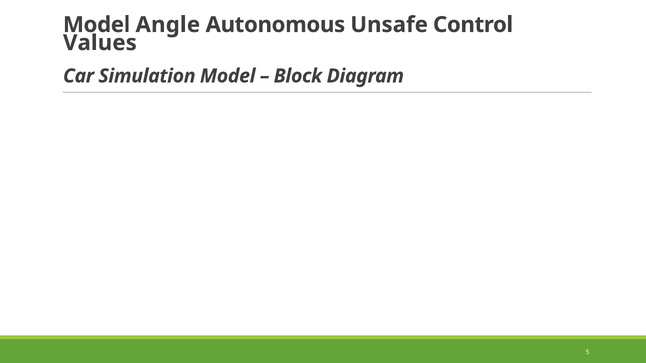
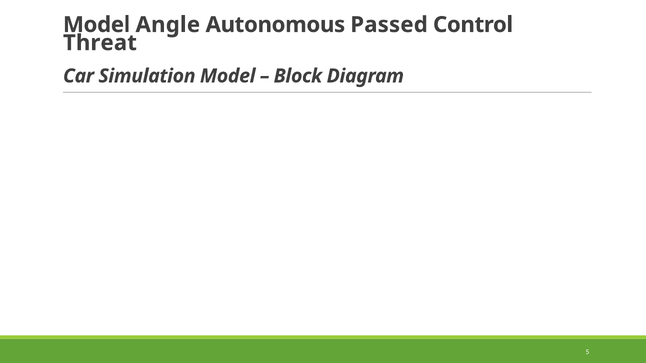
Unsafe: Unsafe -> Passed (389, 25)
Values: Values -> Threat (100, 43)
